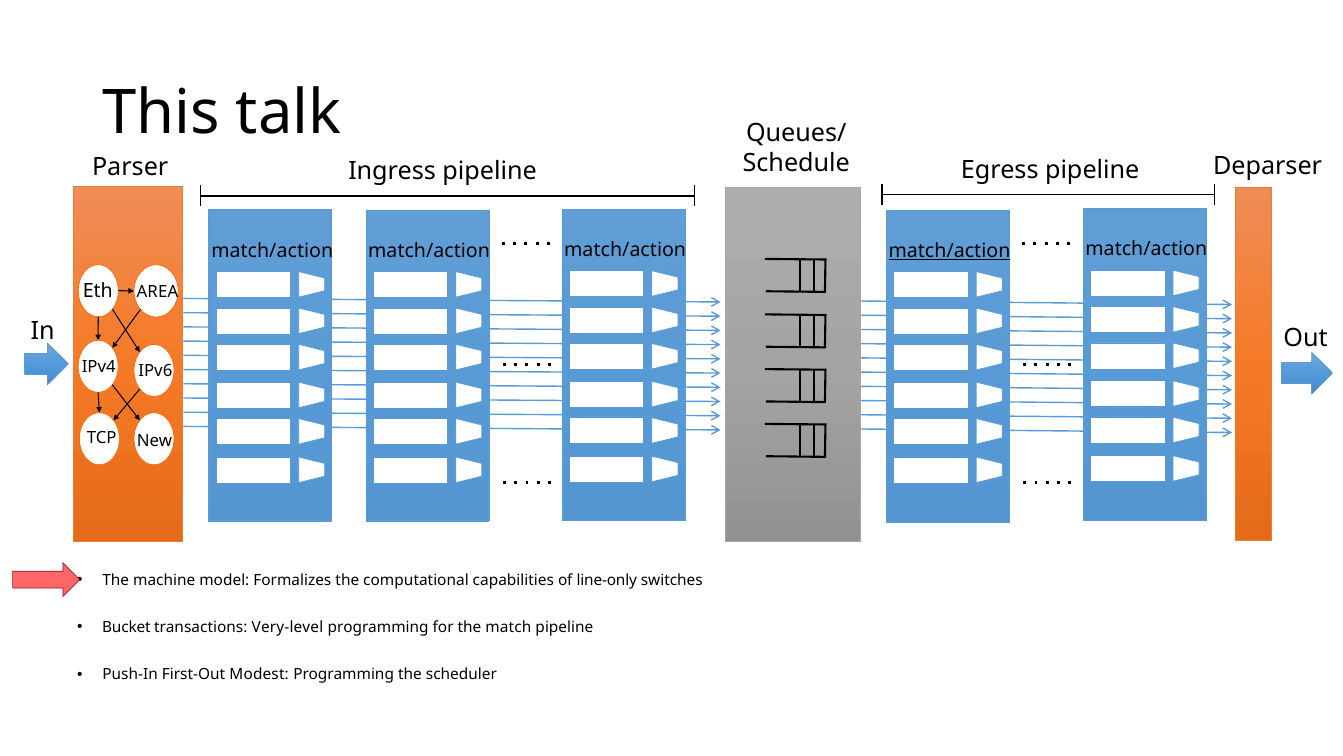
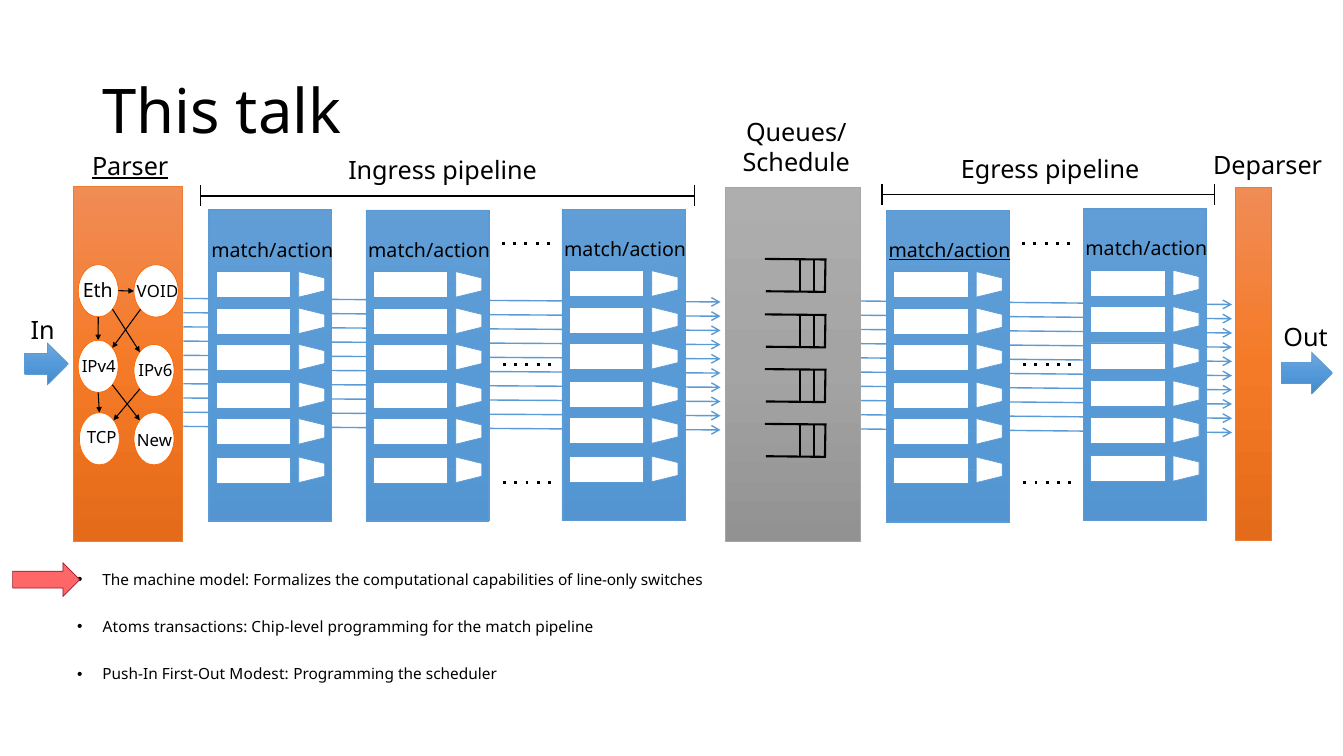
Parser underline: none -> present (130, 167)
AREA: AREA -> VOID (157, 291)
Bucket: Bucket -> Atoms (126, 627)
Very-level: Very-level -> Chip-level (287, 627)
